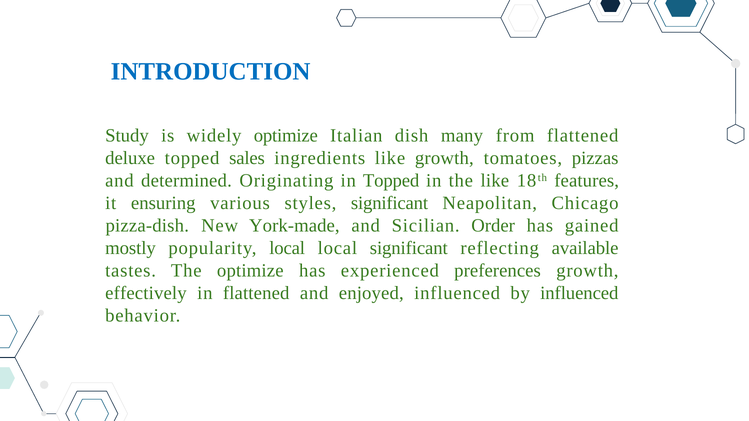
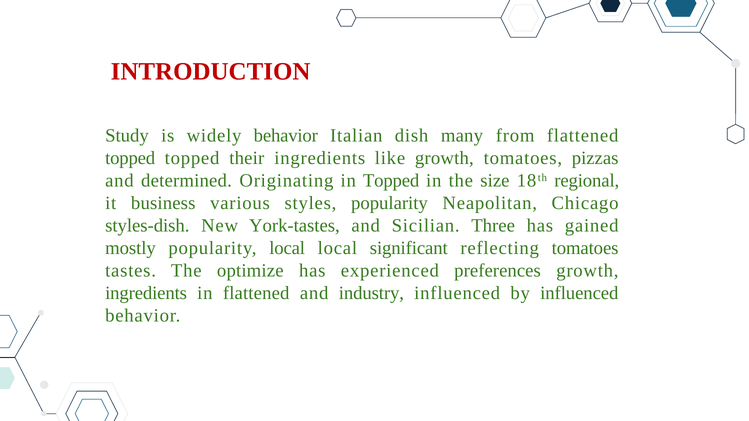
INTRODUCTION colour: blue -> red (211, 72)
widely optimize: optimize -> behavior (286, 136)
deluxe: deluxe -> topped (130, 158)
sales: sales -> their (247, 158)
the like: like -> size (495, 181)
features: features -> regional (587, 181)
ensuring: ensuring -> business (163, 203)
styles significant: significant -> popularity (389, 203)
pizza-dish: pizza-dish -> styles-dish (147, 226)
York-made: York-made -> York-tastes (294, 226)
Order: Order -> Three (493, 226)
reflecting available: available -> tomatoes (585, 248)
effectively: effectively -> ingredients (146, 293)
enjoyed: enjoyed -> industry (371, 293)
